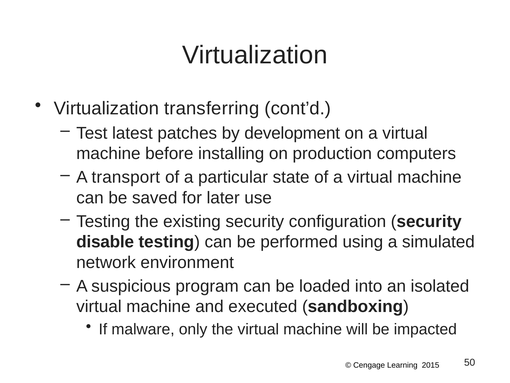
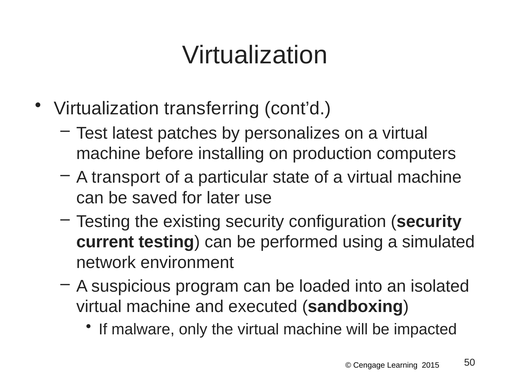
development: development -> personalizes (292, 133)
disable: disable -> current (105, 242)
